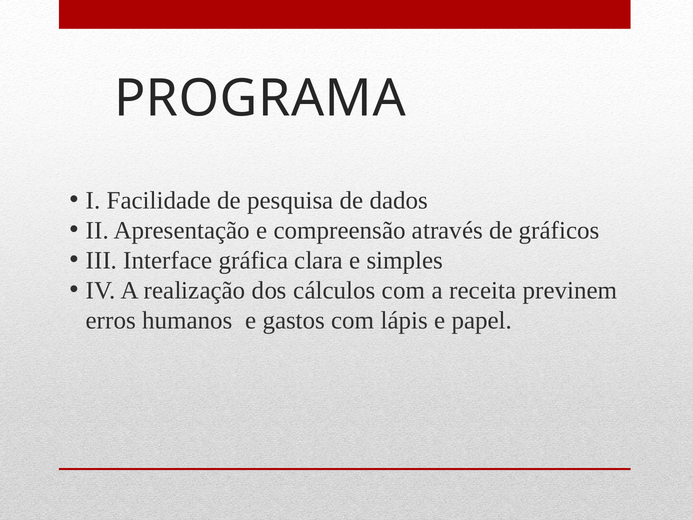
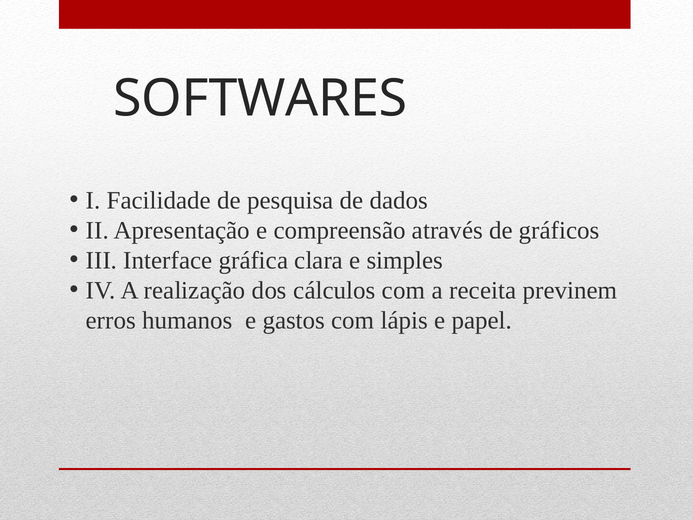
PROGRAMA: PROGRAMA -> SOFTWARES (260, 98)
